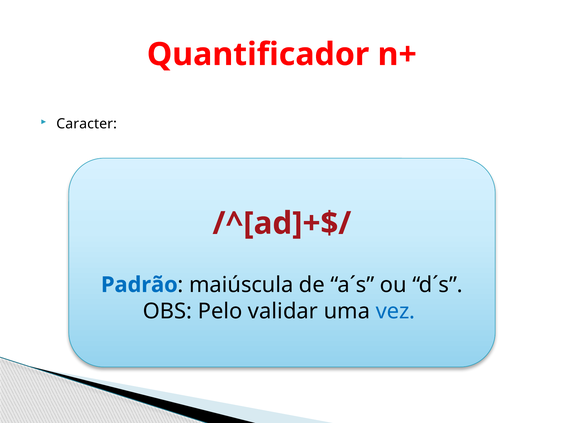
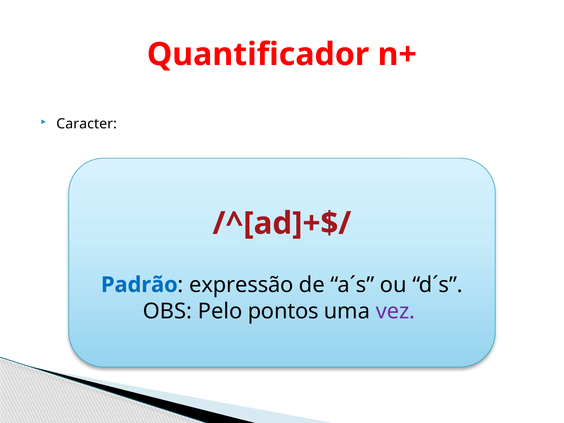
maiúscula: maiúscula -> expressão (241, 285)
validar: validar -> pontos (283, 311)
vez colour: blue -> purple (395, 311)
